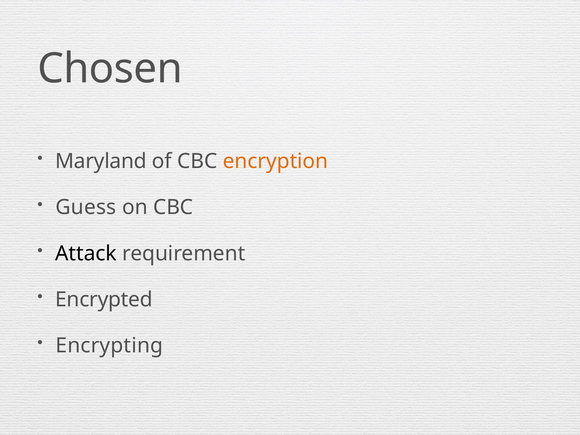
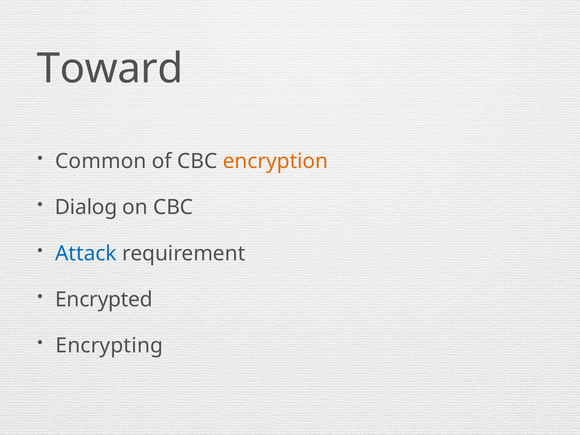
Chosen: Chosen -> Toward (110, 69)
Maryland: Maryland -> Common (101, 161)
Guess: Guess -> Dialog (86, 207)
Attack colour: black -> blue (86, 254)
